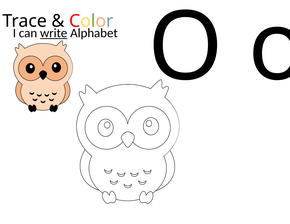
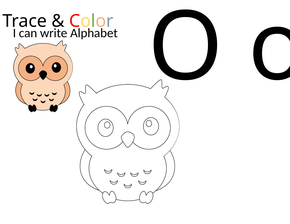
write underline: present -> none (54, 33)
